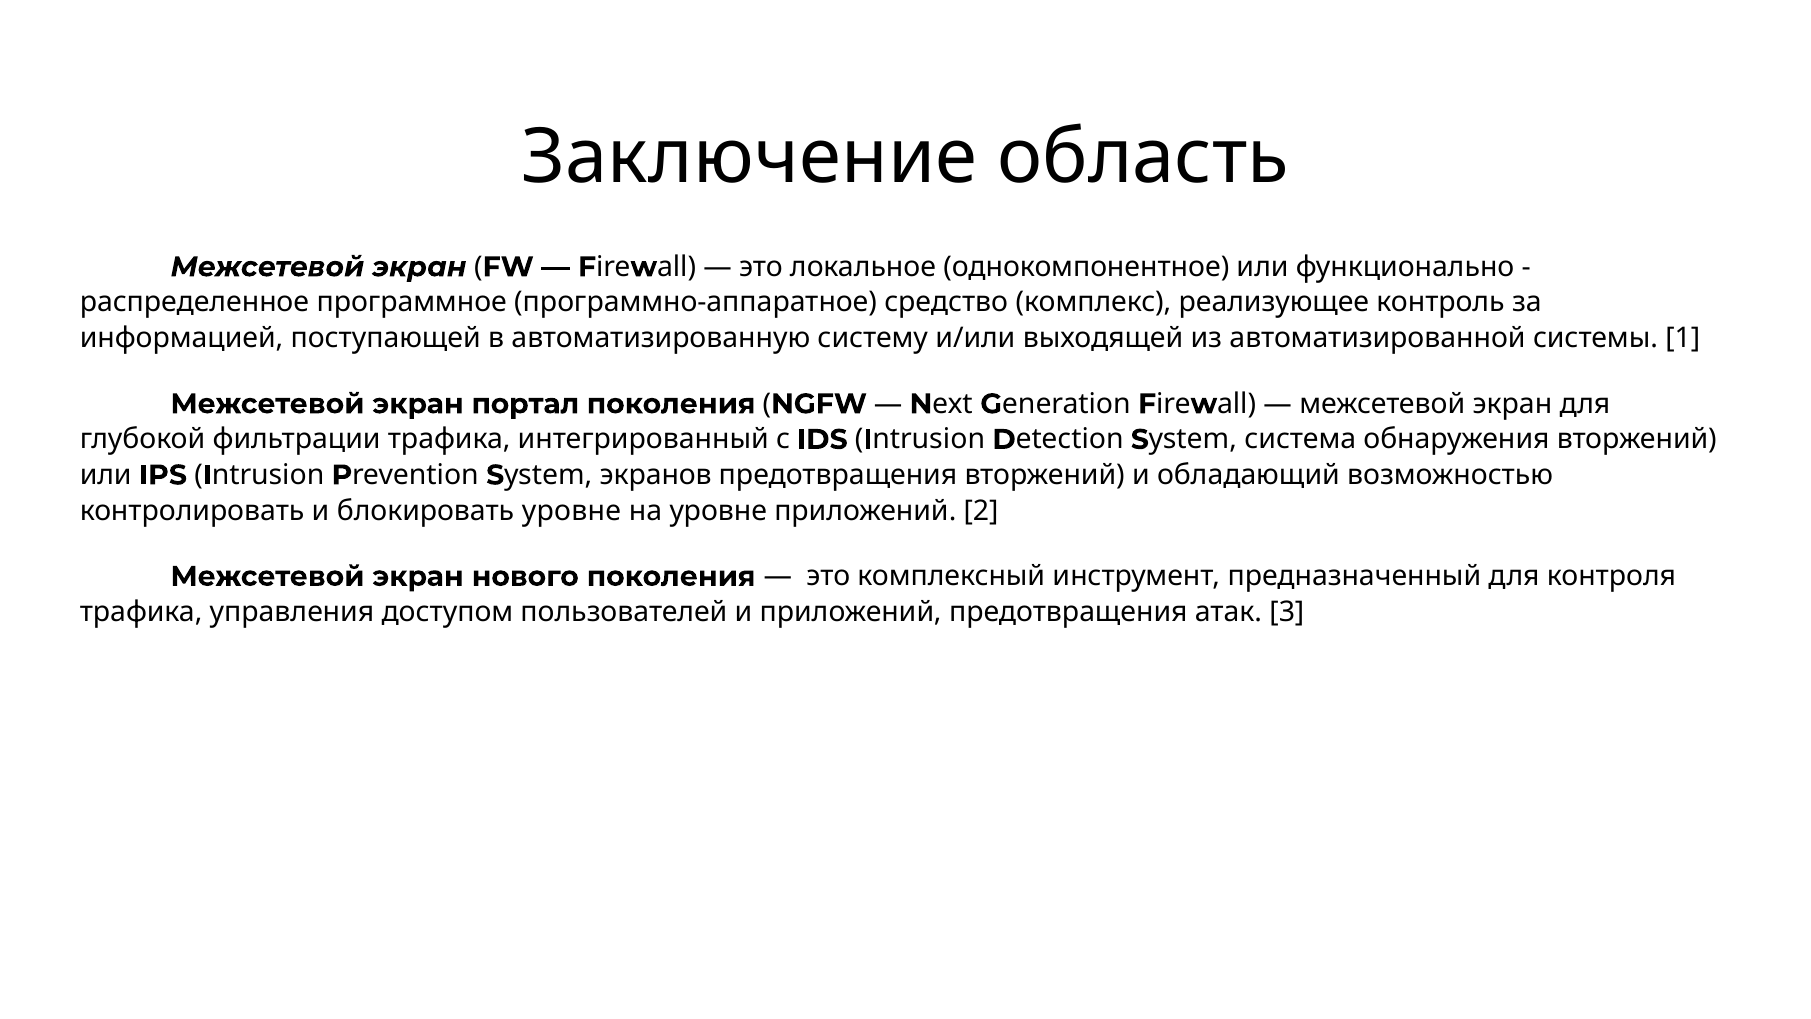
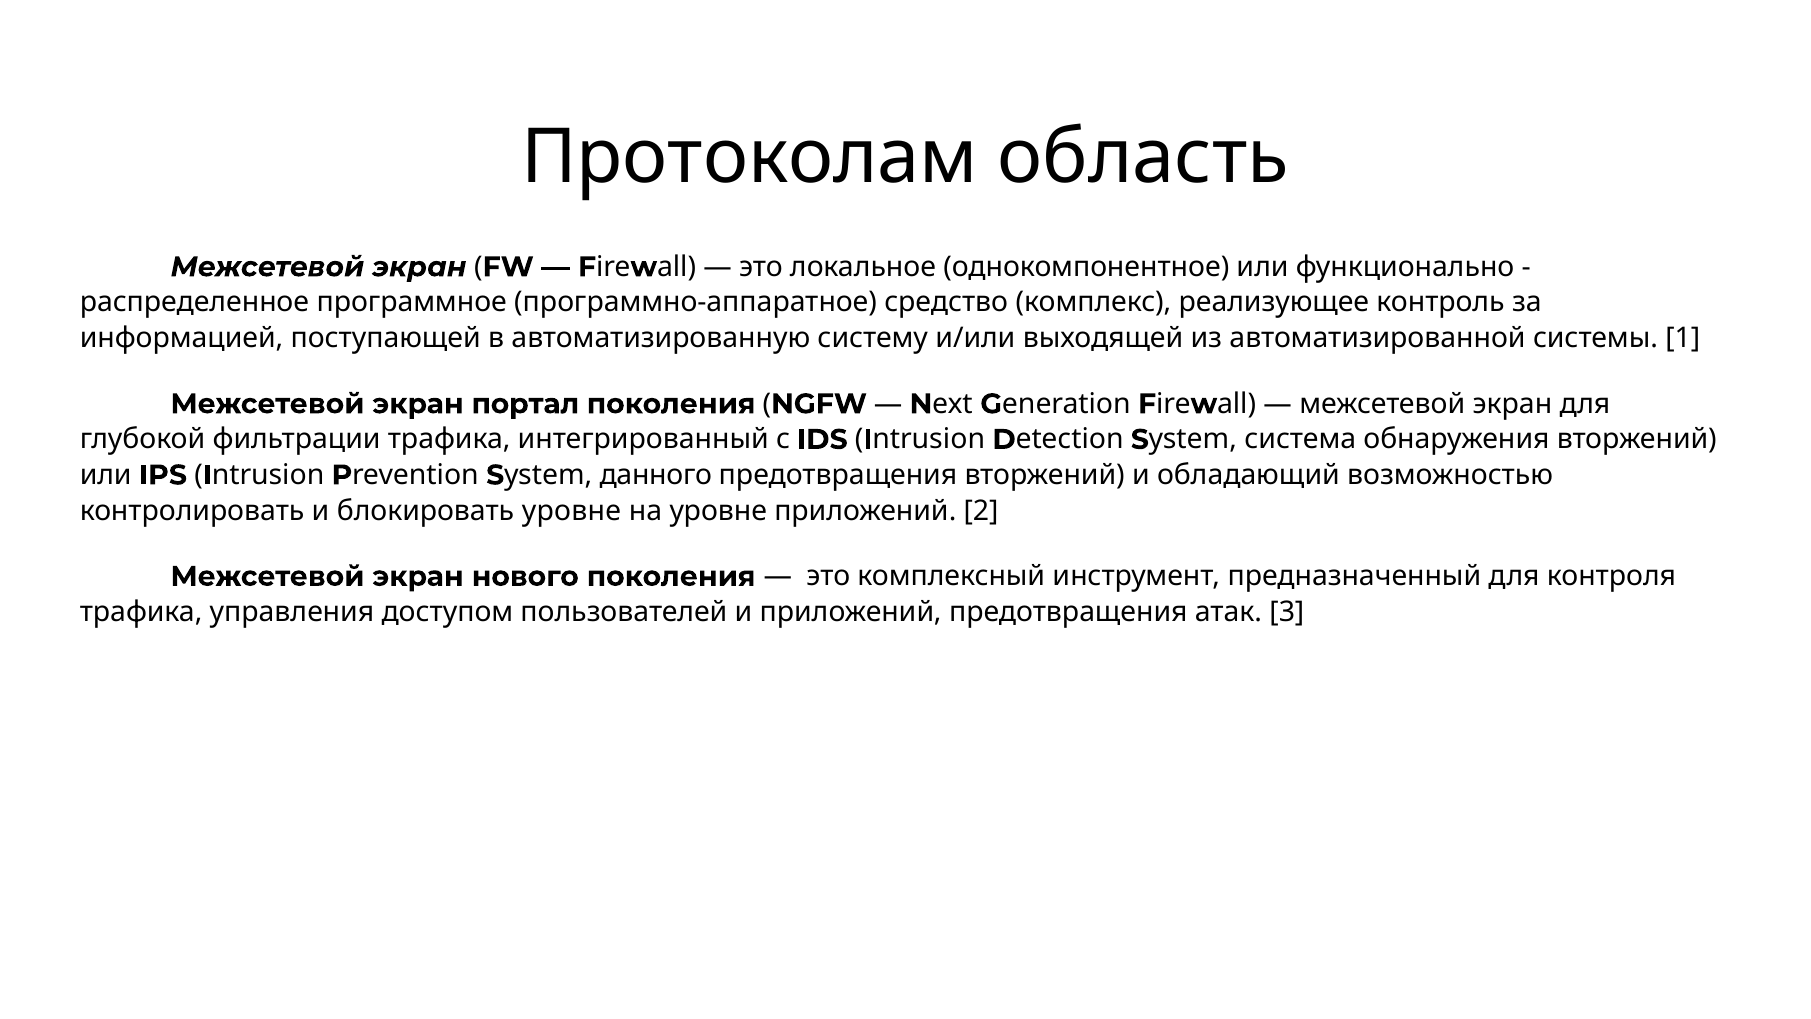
Заключение: Заключение -> Протоколам (750, 157)
экранов: экранов -> данного (656, 475)
